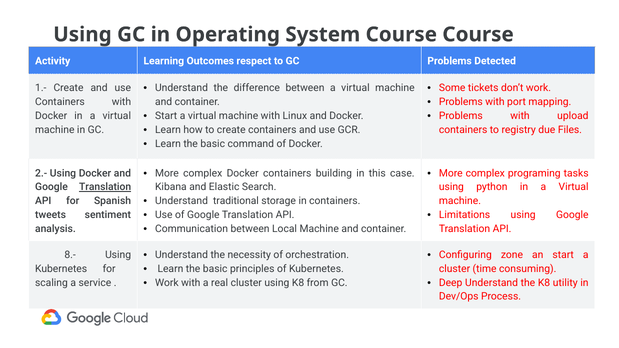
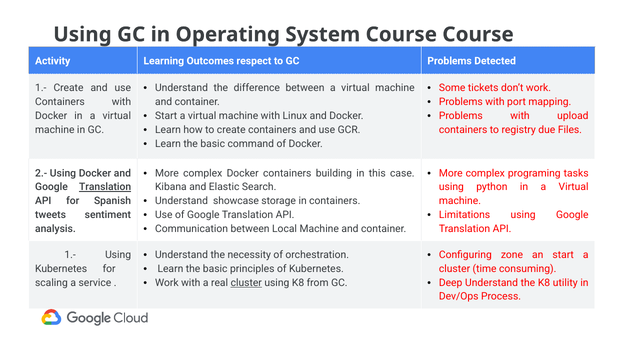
traditional: traditional -> showcase (236, 201)
8.-: 8.- -> 1.- (70, 255)
cluster underline: none -> present (246, 283)
